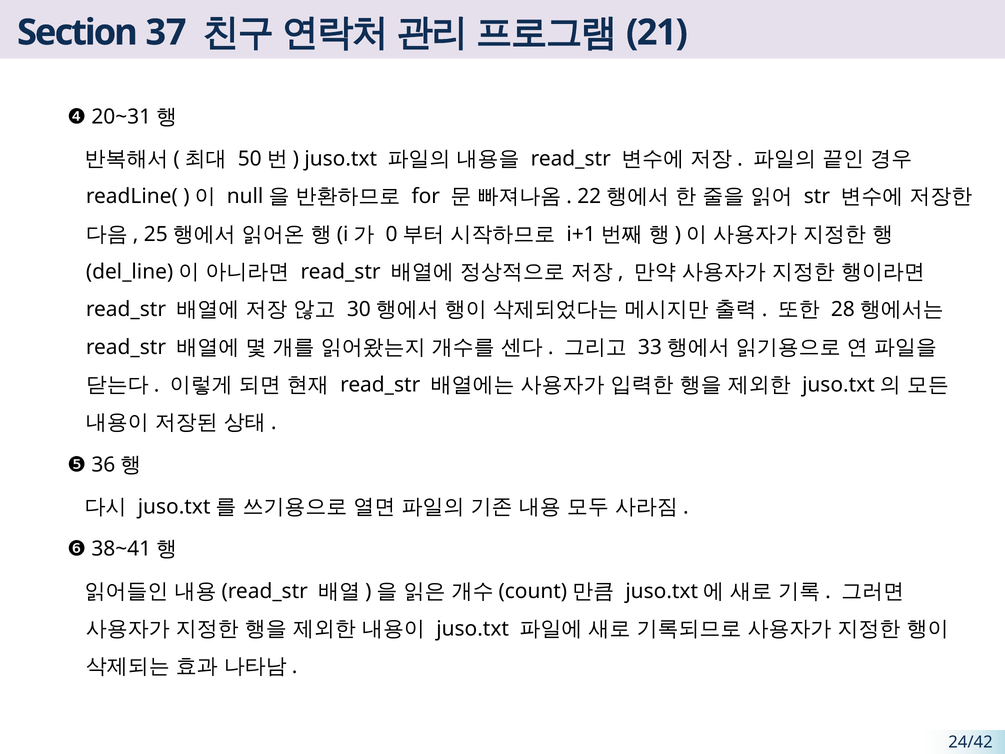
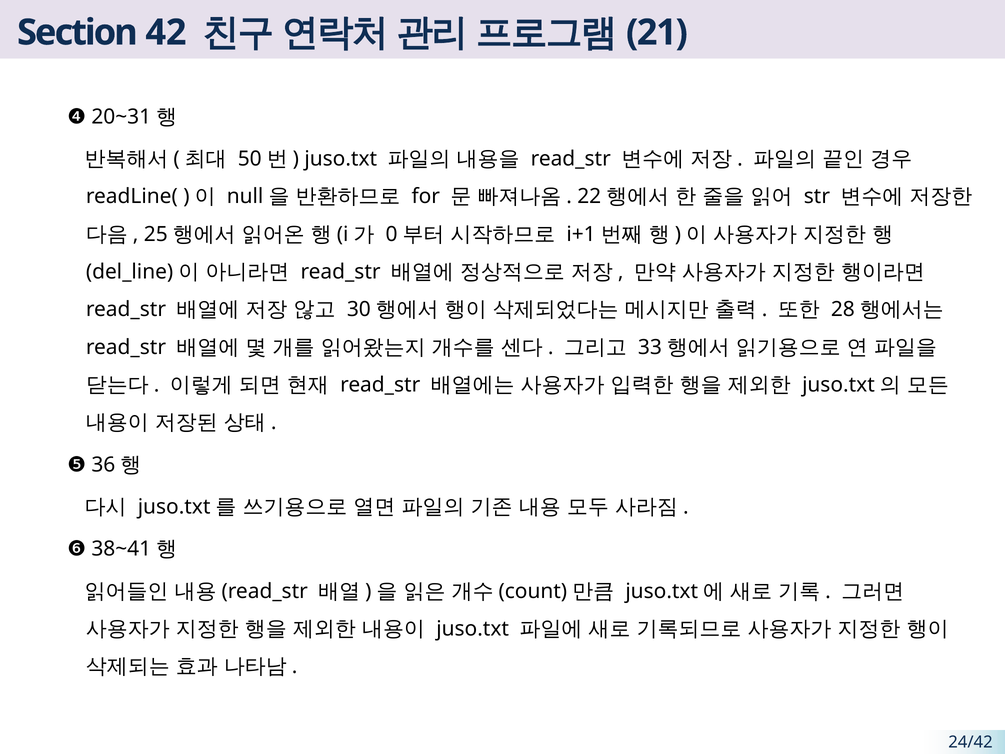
37: 37 -> 42 (166, 33)
